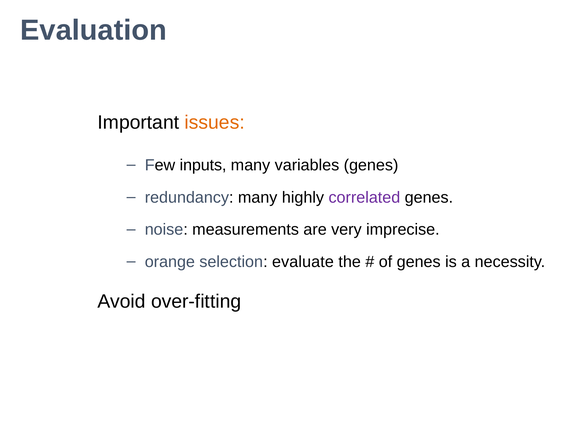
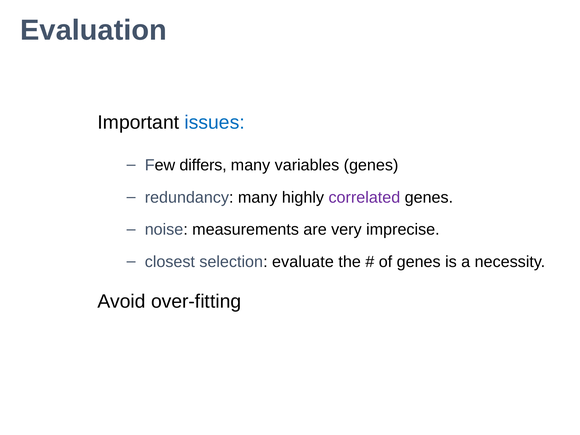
issues colour: orange -> blue (215, 123)
inputs: inputs -> differs (203, 165)
orange: orange -> closest (170, 262)
